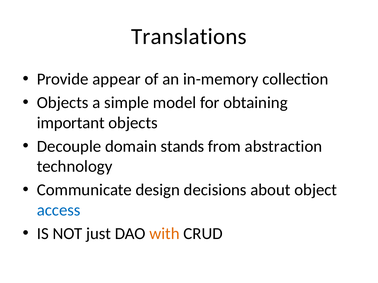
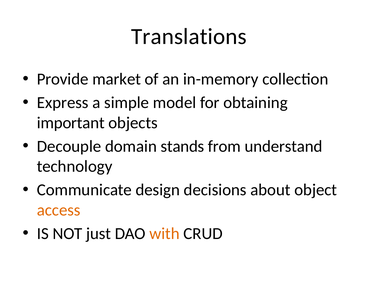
appear: appear -> market (117, 79)
Objects: Objects -> Express (63, 103)
abstraction: abstraction -> understand (284, 147)
access colour: blue -> orange (59, 210)
